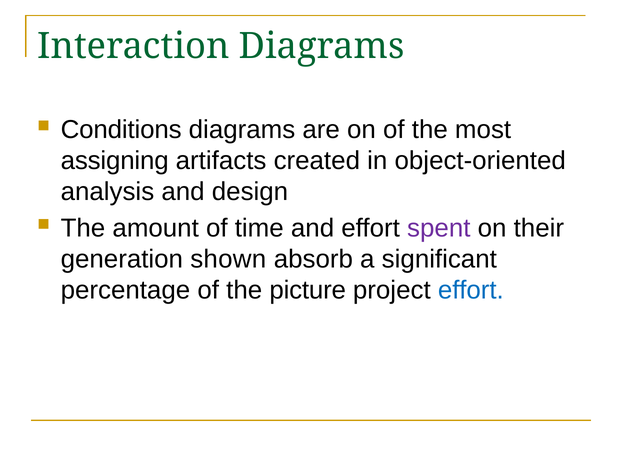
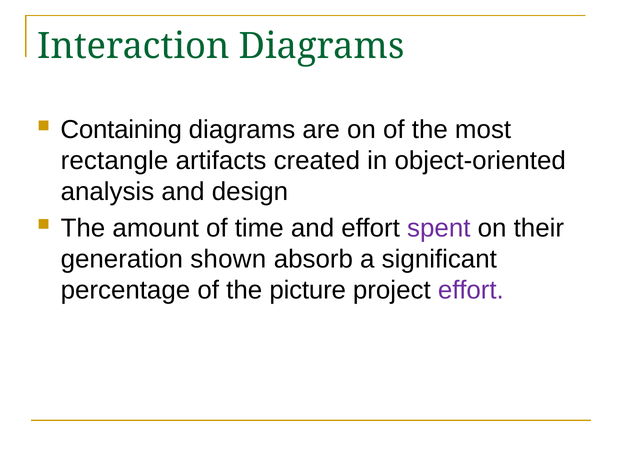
Conditions: Conditions -> Containing (121, 129)
assigning: assigning -> rectangle (115, 160)
effort colour: blue -> purple (471, 290)
